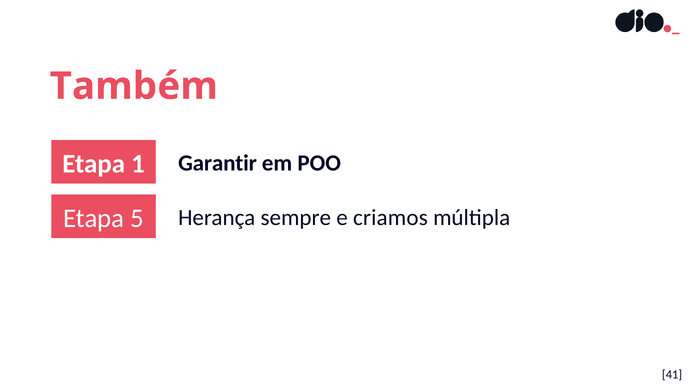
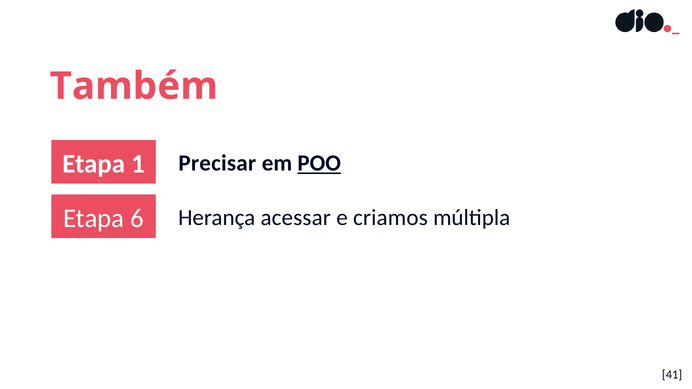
Garantir: Garantir -> Precisar (217, 163)
POO underline: none -> present (319, 163)
5: 5 -> 6 (137, 218)
sempre: sempre -> acessar (296, 218)
